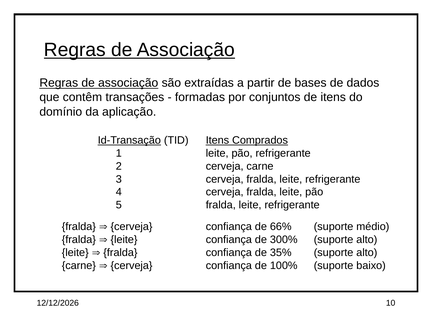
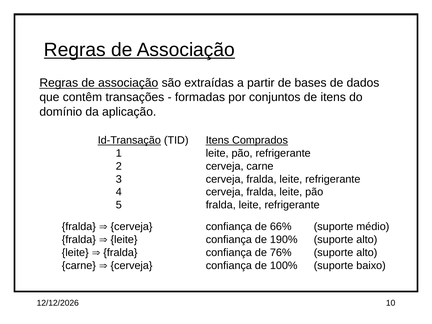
300%: 300% -> 190% (284, 240)
35%: 35% -> 76% (281, 253)
